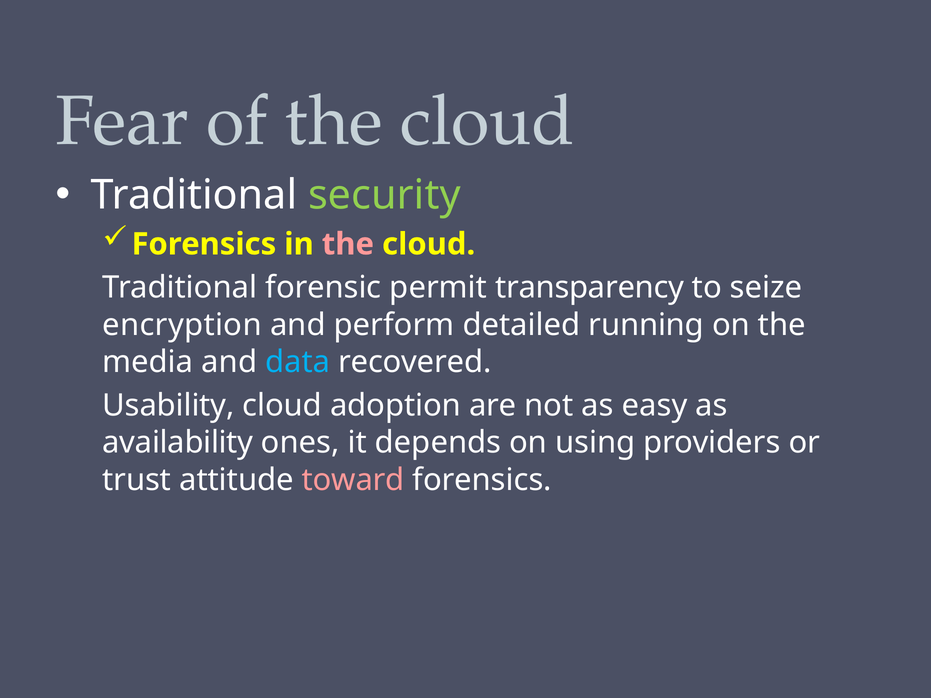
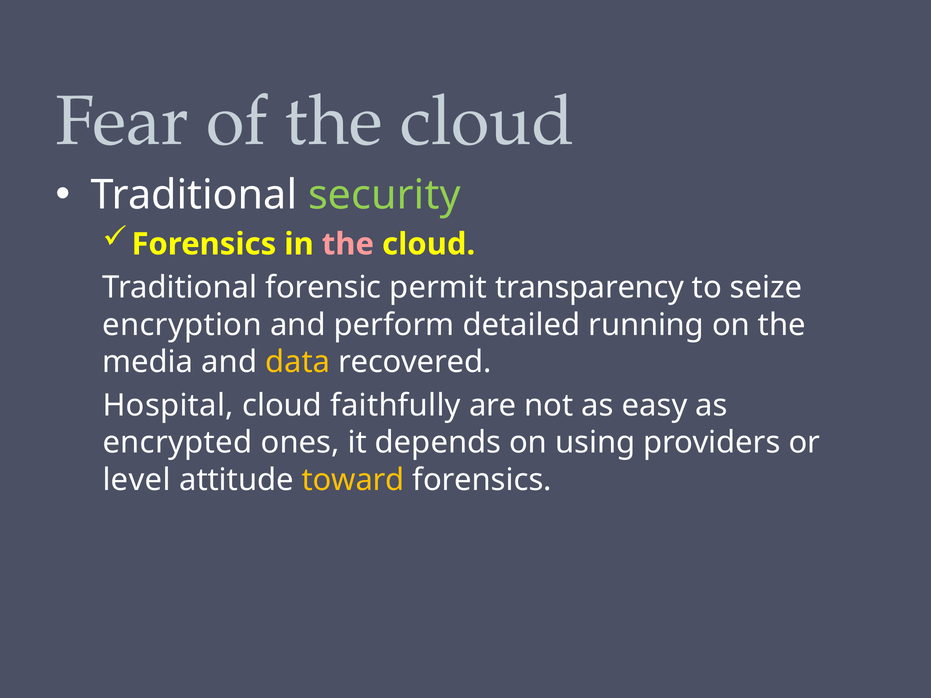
data colour: light blue -> yellow (298, 362)
Usability: Usability -> Hospital (168, 406)
adoption: adoption -> faithfully (395, 406)
availability: availability -> encrypted (177, 443)
trust: trust -> level (137, 480)
toward colour: pink -> yellow (353, 480)
